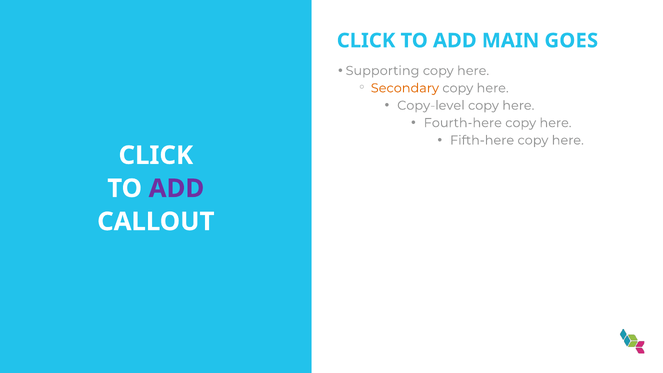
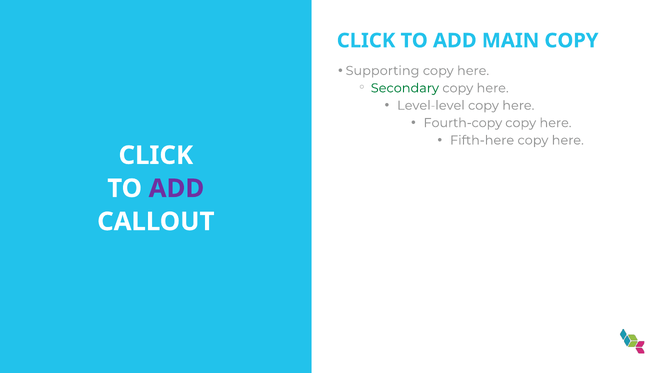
MAIN GOES: GOES -> COPY (571, 41)
Secondary colour: orange -> green (405, 88)
Copy-level: Copy-level -> Level-level (431, 105)
Fourth-here: Fourth-here -> Fourth-copy (463, 123)
